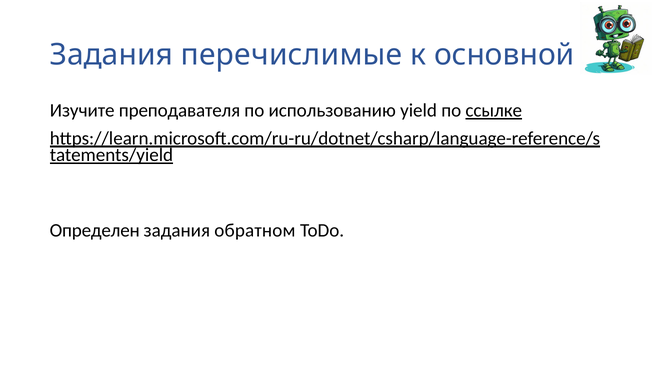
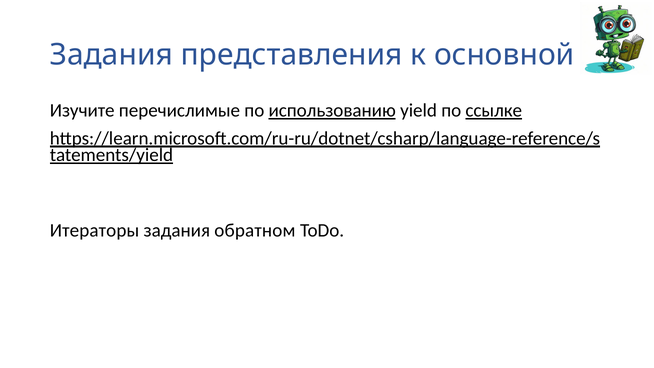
перечислимые: перечислимые -> представления (292, 55)
преподавателя: преподавателя -> перечислимые (179, 111)
использованию underline: none -> present (332, 111)
Определен: Определен -> Итераторы (95, 231)
